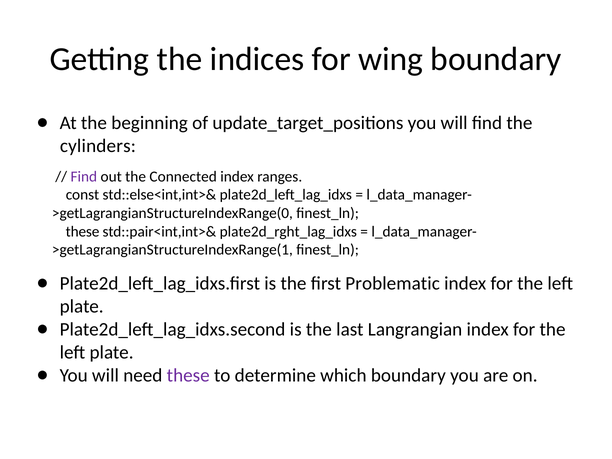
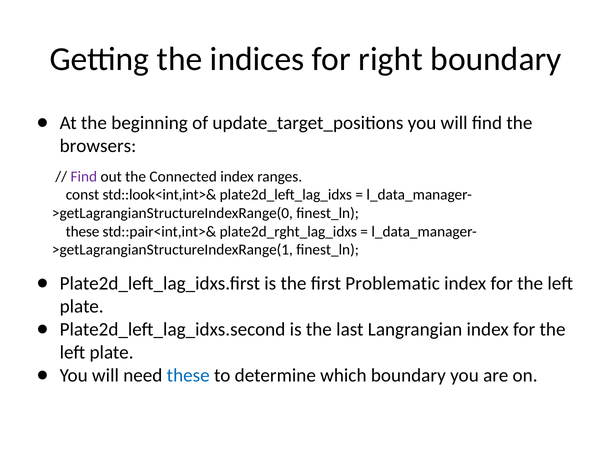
wing: wing -> right (391, 59)
cylinders: cylinders -> browsers (98, 146)
std::else<int,int>&: std::else<int,int>& -> std::look<int,int>& (159, 195)
these colour: purple -> blue (188, 375)
